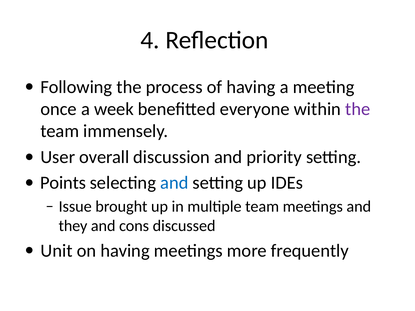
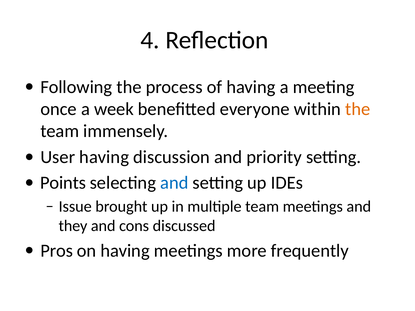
the colour: purple -> orange (358, 109)
User overall: overall -> having (104, 157)
Unit: Unit -> Pros (57, 251)
